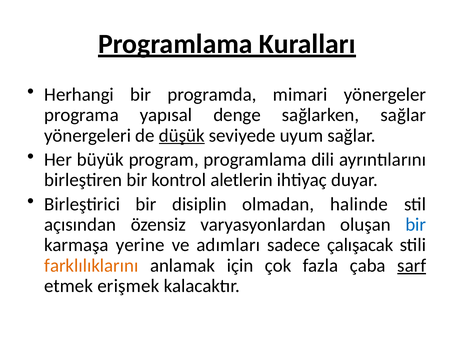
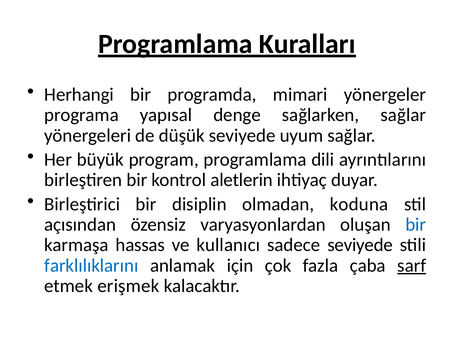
düşük underline: present -> none (182, 135)
halinde: halinde -> koduna (359, 204)
yerine: yerine -> hassas (140, 245)
adımları: adımları -> kullanıcı (228, 245)
sadece çalışacak: çalışacak -> seviyede (360, 245)
farklılıklarını colour: orange -> blue (91, 265)
